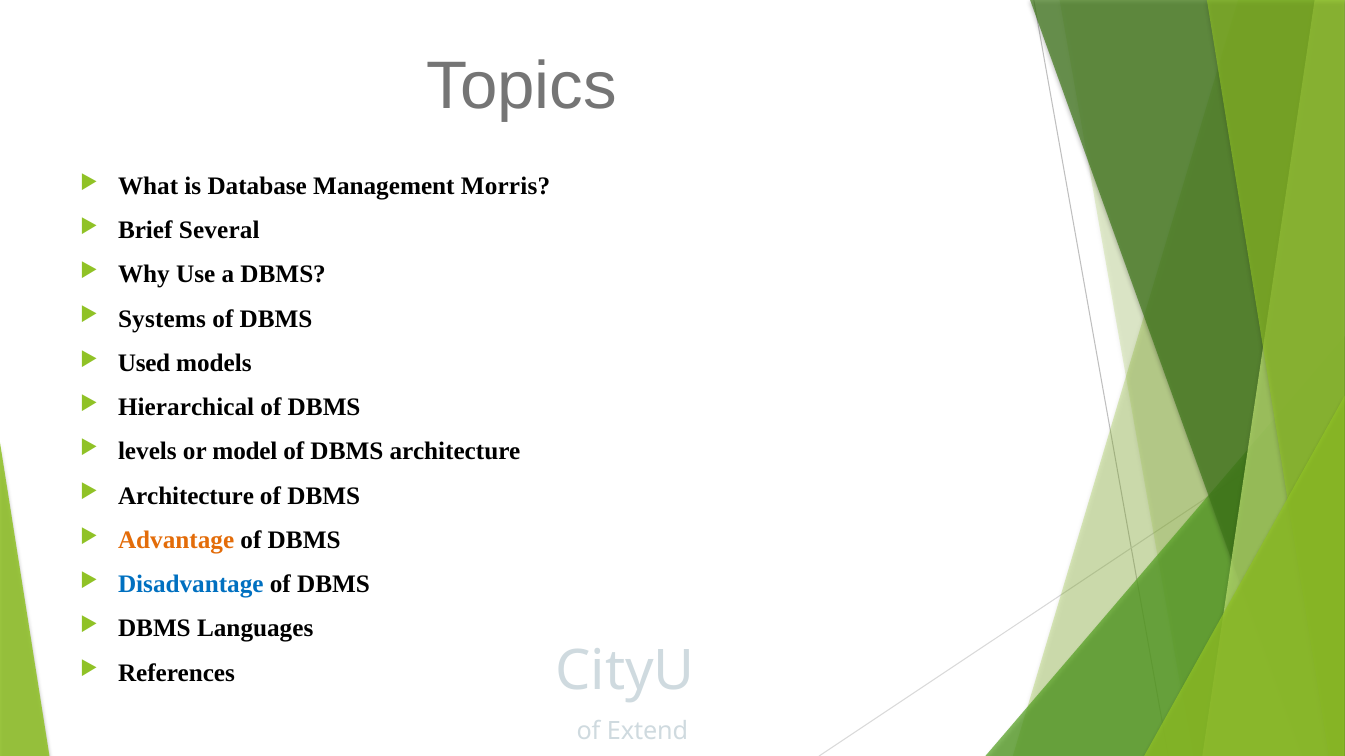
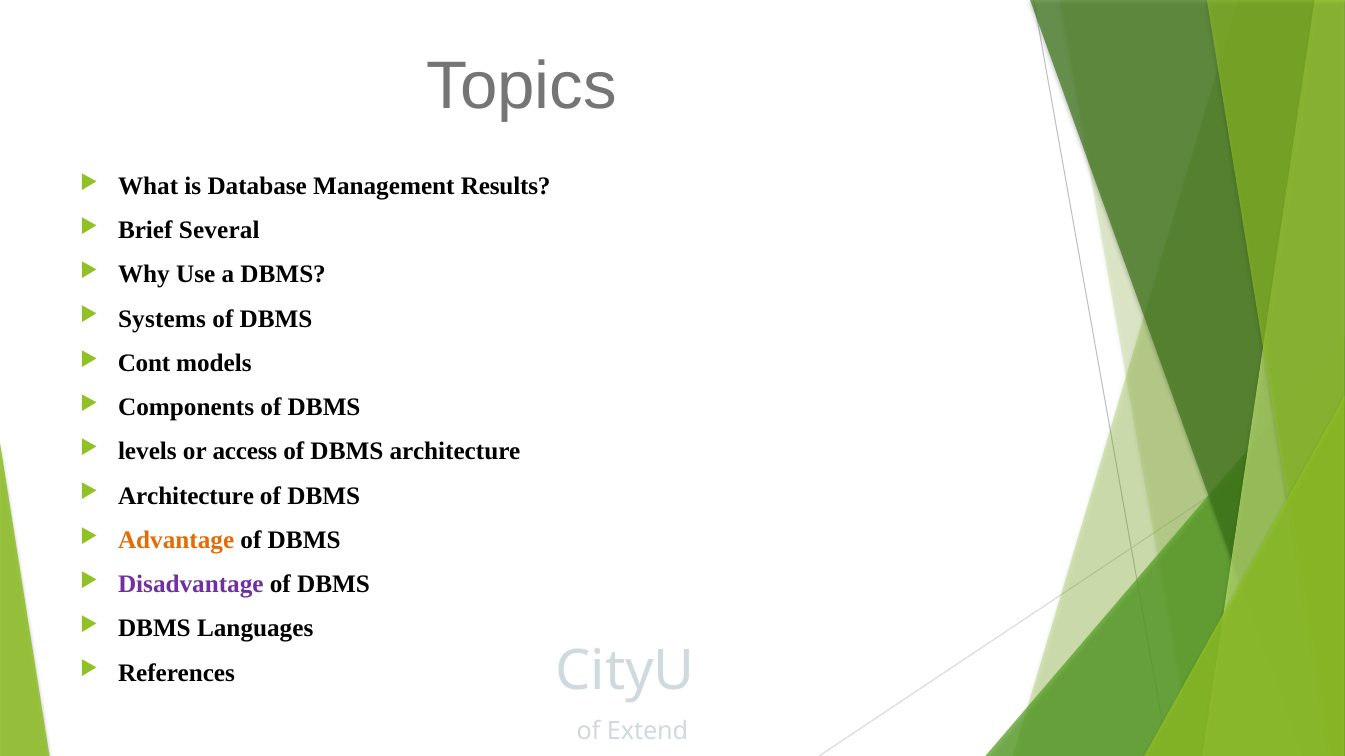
Morris: Morris -> Results (506, 186)
Used: Used -> Cont (144, 363)
Hierarchical: Hierarchical -> Components (186, 408)
model: model -> access (245, 452)
Disadvantage colour: blue -> purple (191, 585)
